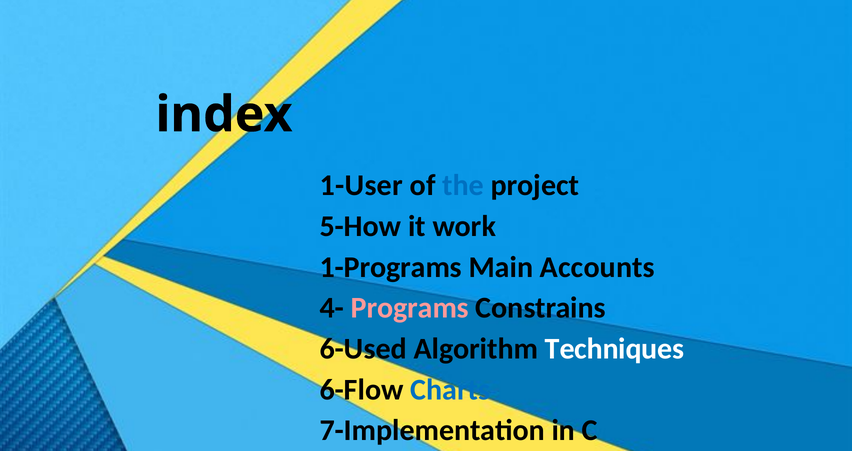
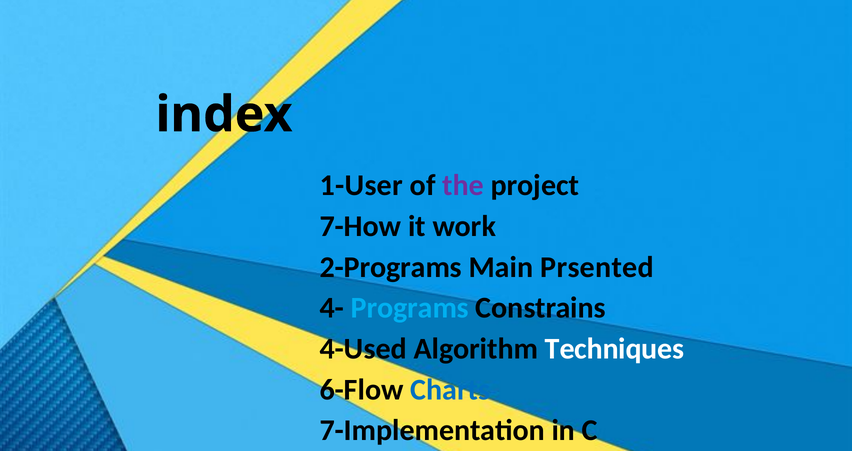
the colour: blue -> purple (463, 185)
5-How: 5-How -> 7-How (360, 226)
1-Programs: 1-Programs -> 2-Programs (391, 267)
Accounts: Accounts -> Prsented (597, 267)
Programs colour: pink -> light blue (410, 308)
6-Used: 6-Used -> 4-Used (363, 349)
